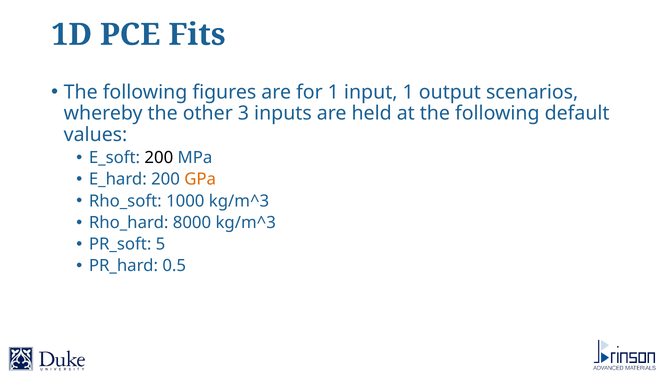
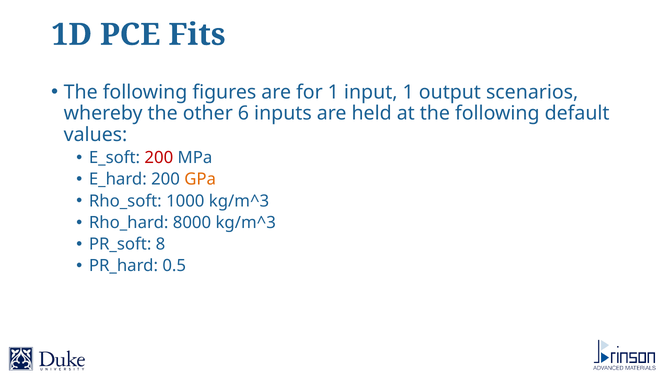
3: 3 -> 6 (243, 113)
200 colour: black -> red (159, 158)
5: 5 -> 8 (161, 244)
